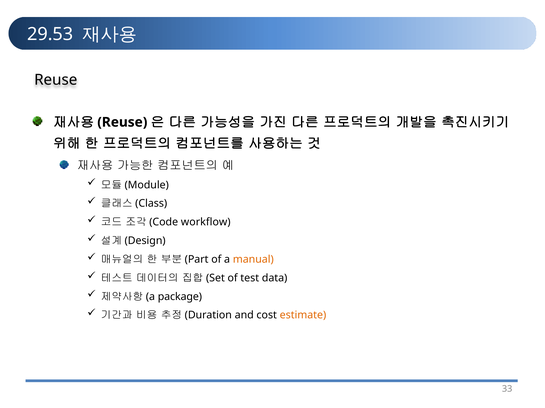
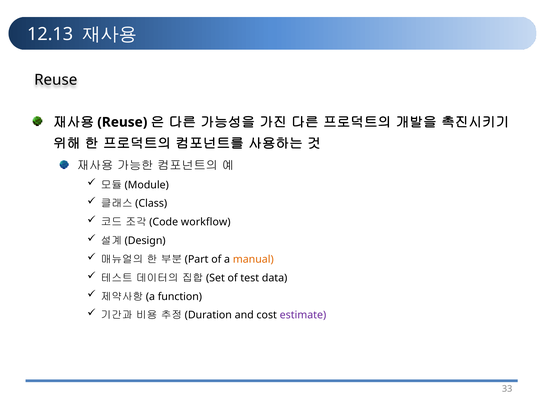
29.53: 29.53 -> 12.13 (50, 34)
package: package -> function (180, 297)
estimate colour: orange -> purple (303, 316)
